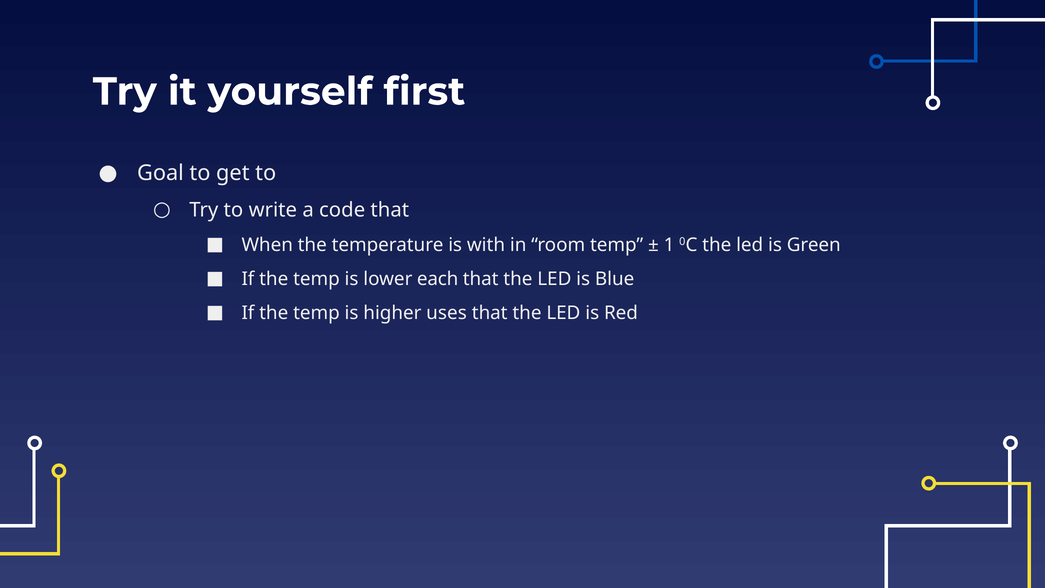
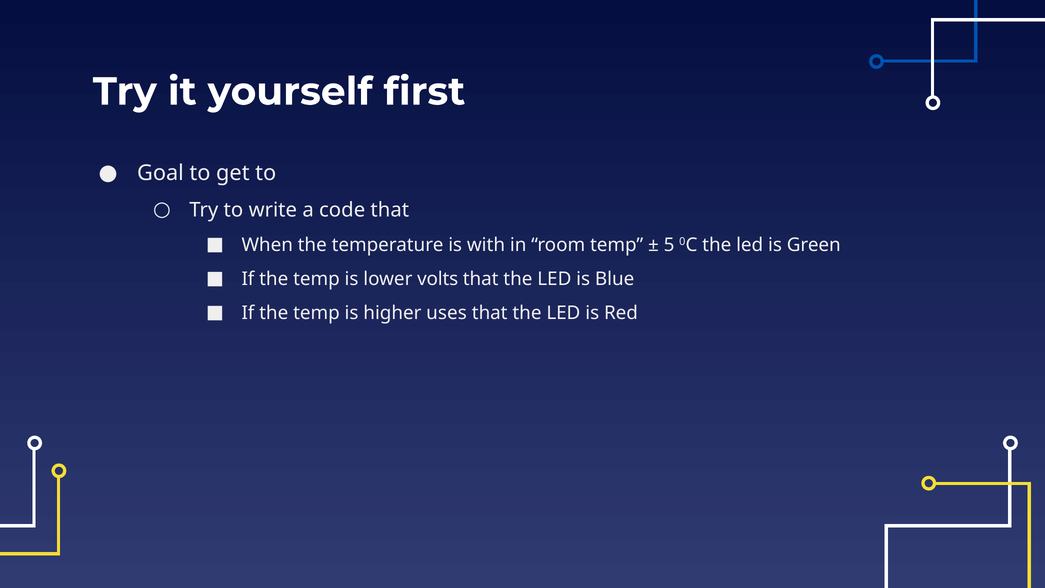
1: 1 -> 5 (669, 245)
each: each -> volts (438, 279)
